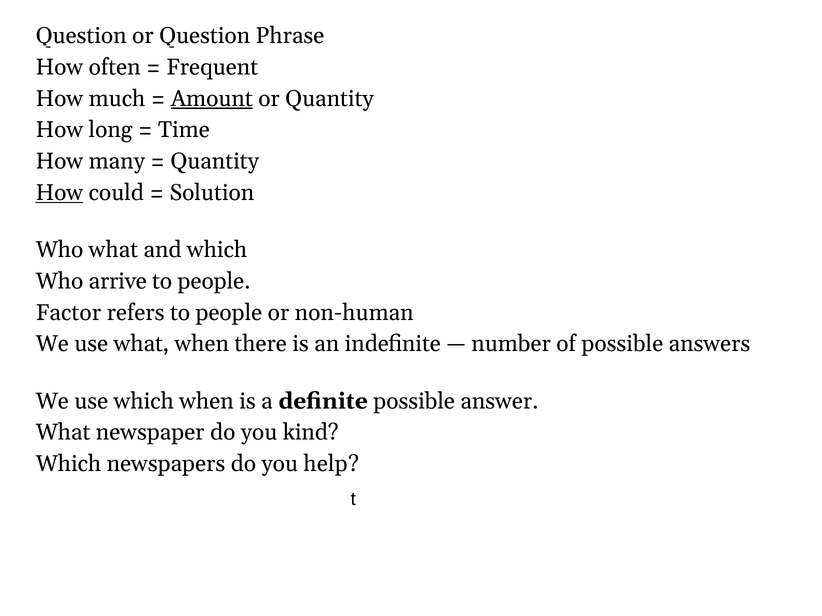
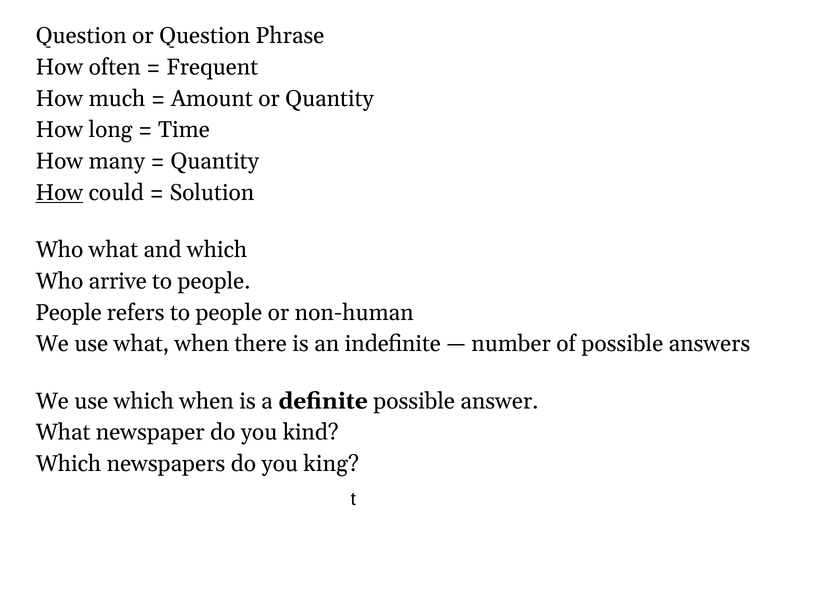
Amount underline: present -> none (212, 99)
Factor: Factor -> People (69, 313)
help: help -> king (331, 464)
